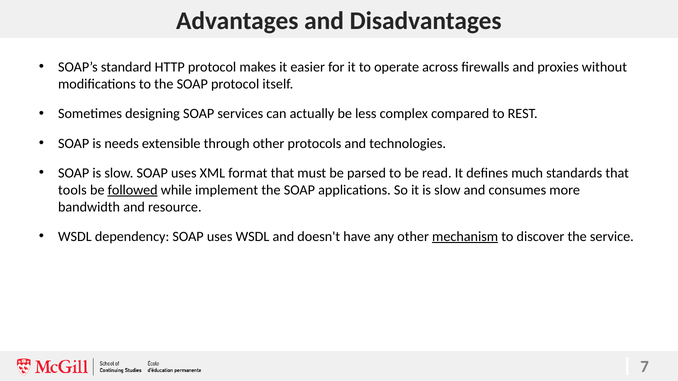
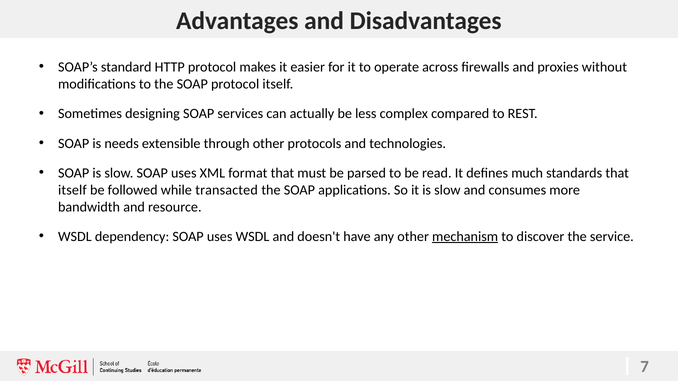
tools: tools -> itself (72, 190)
followed underline: present -> none (133, 190)
implement: implement -> transacted (227, 190)
